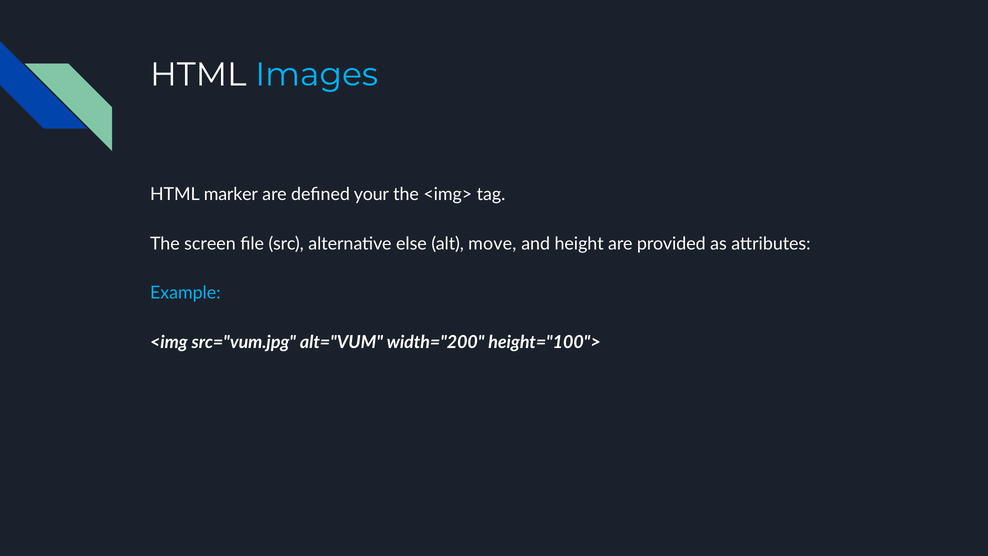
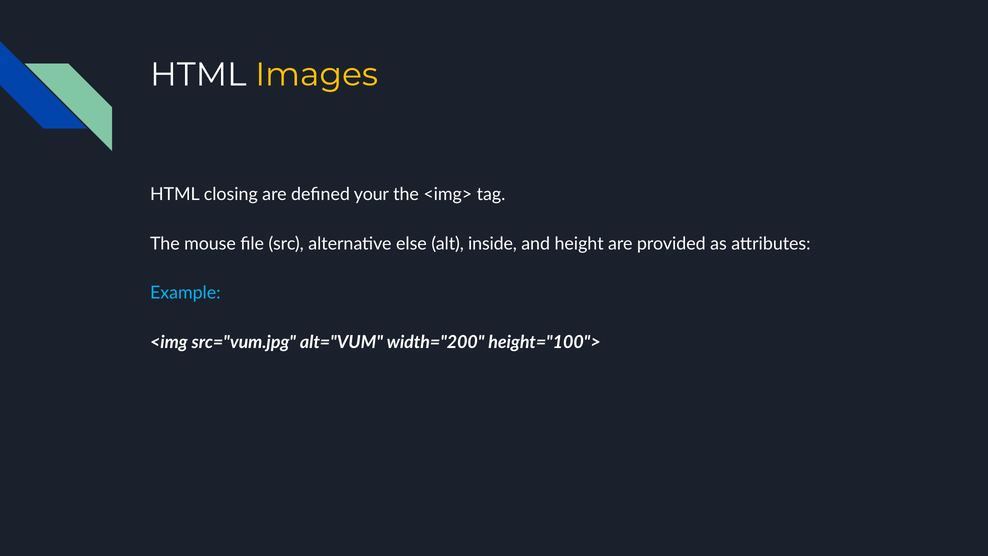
Images colour: light blue -> yellow (317, 75)
marker: marker -> closing (231, 194)
screen: screen -> mouse (210, 244)
move: move -> inside (492, 244)
